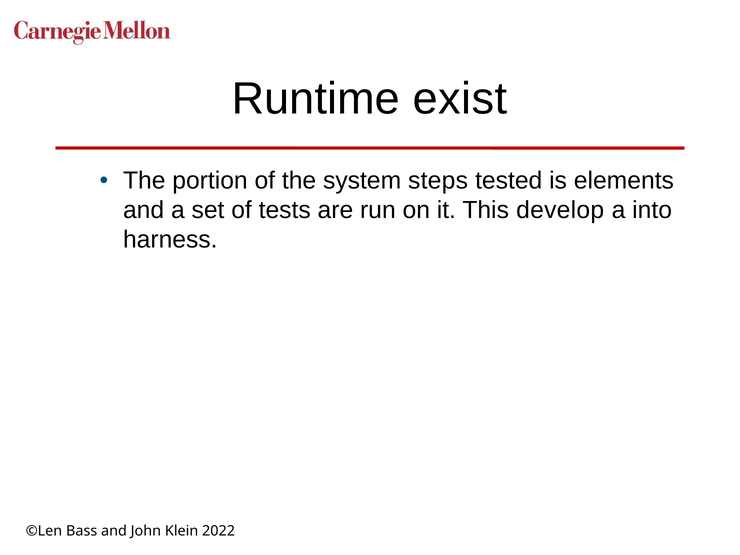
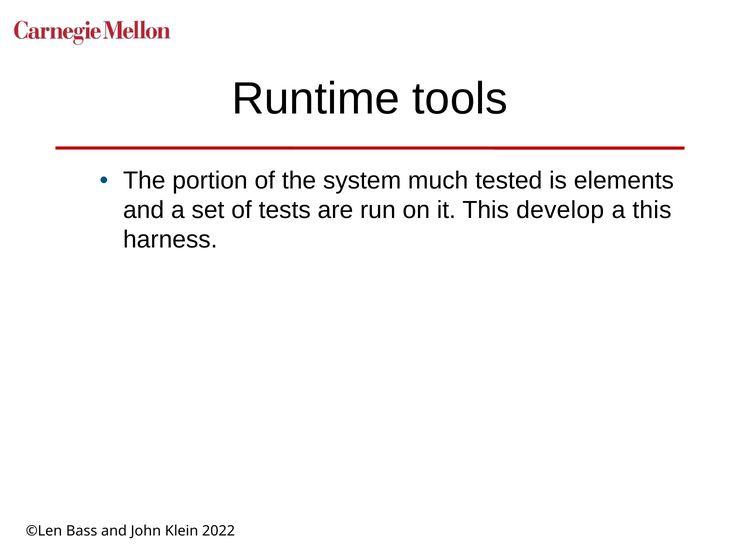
exist: exist -> tools (460, 99)
steps: steps -> much (438, 181)
a into: into -> this (652, 210)
